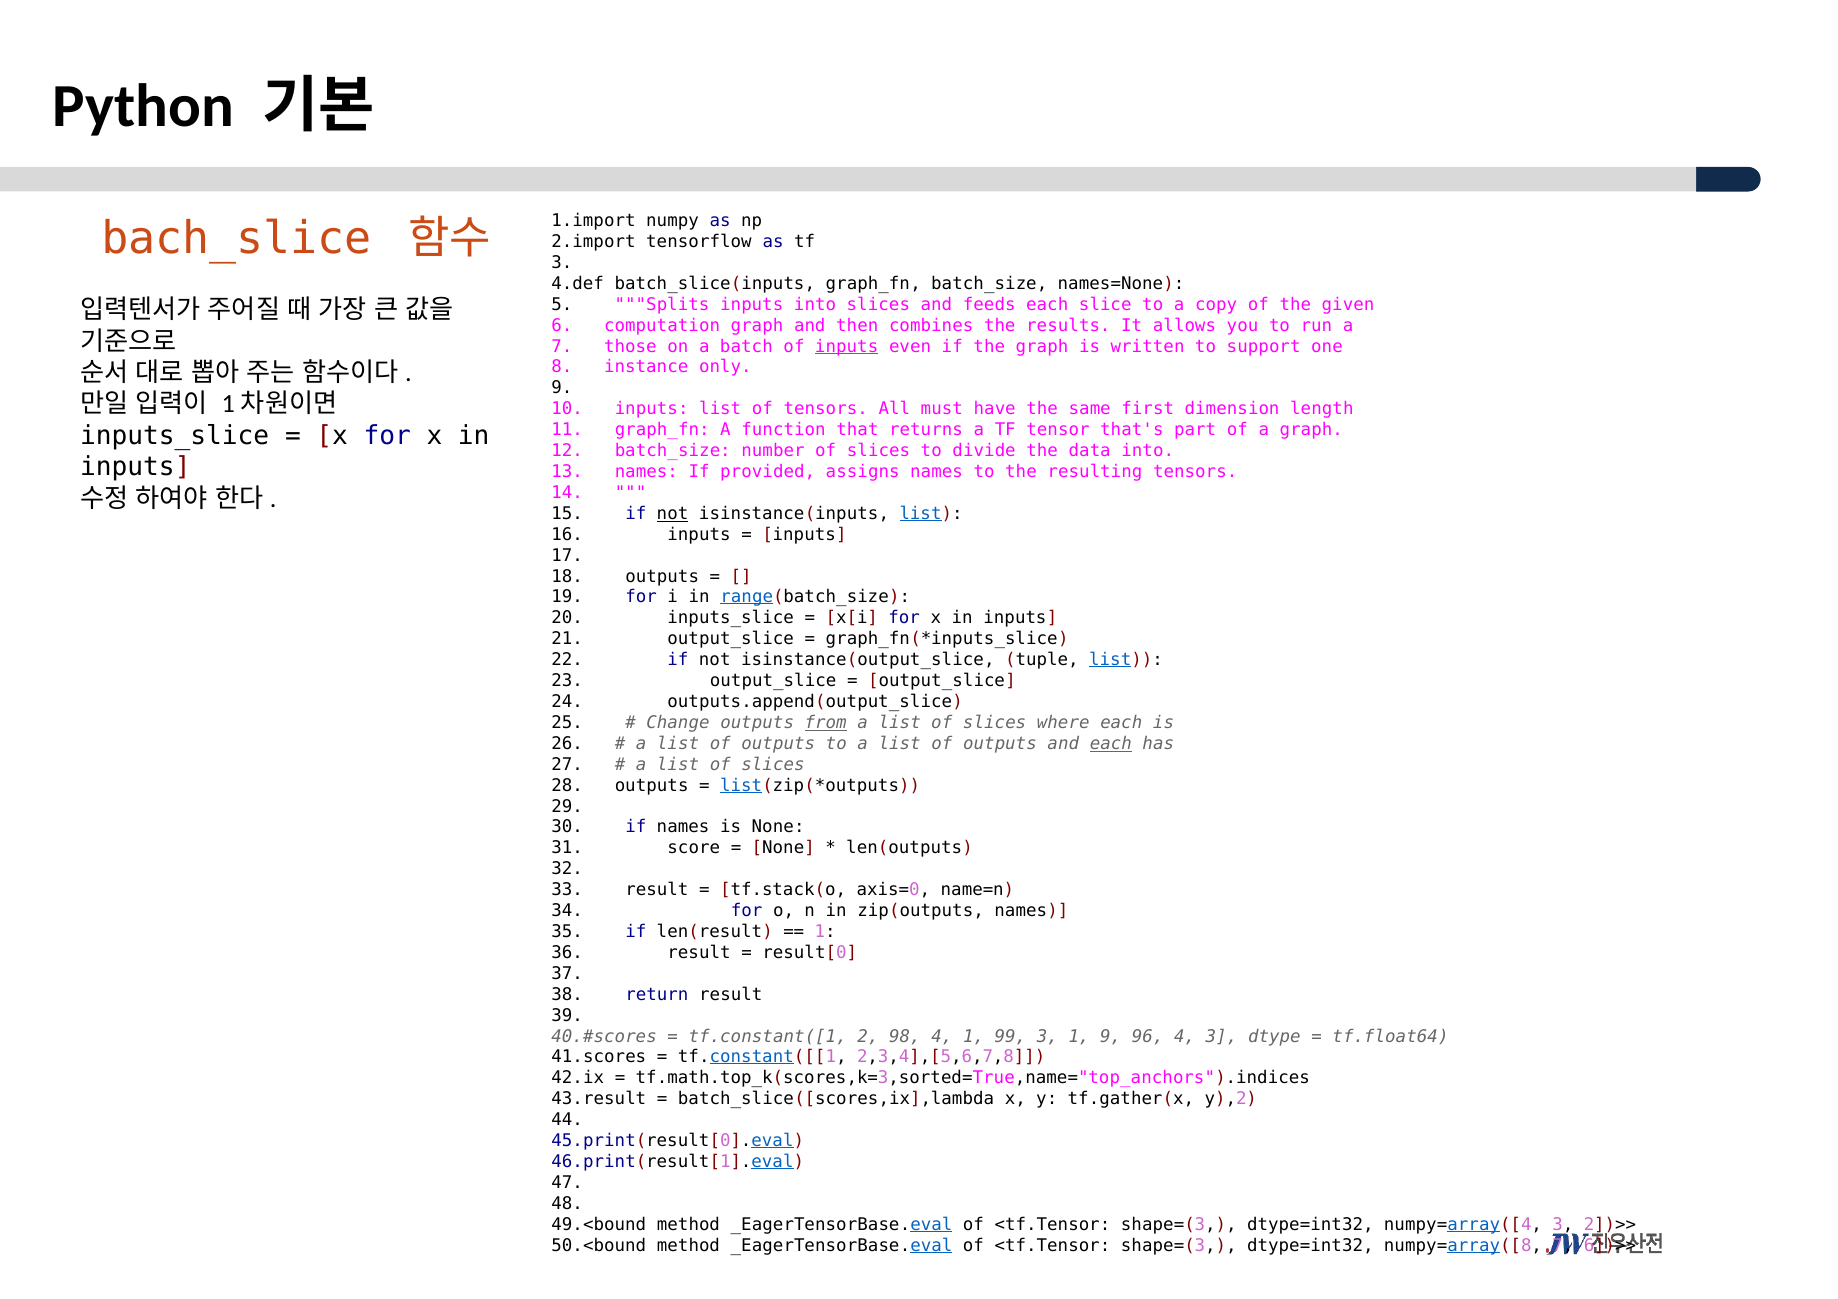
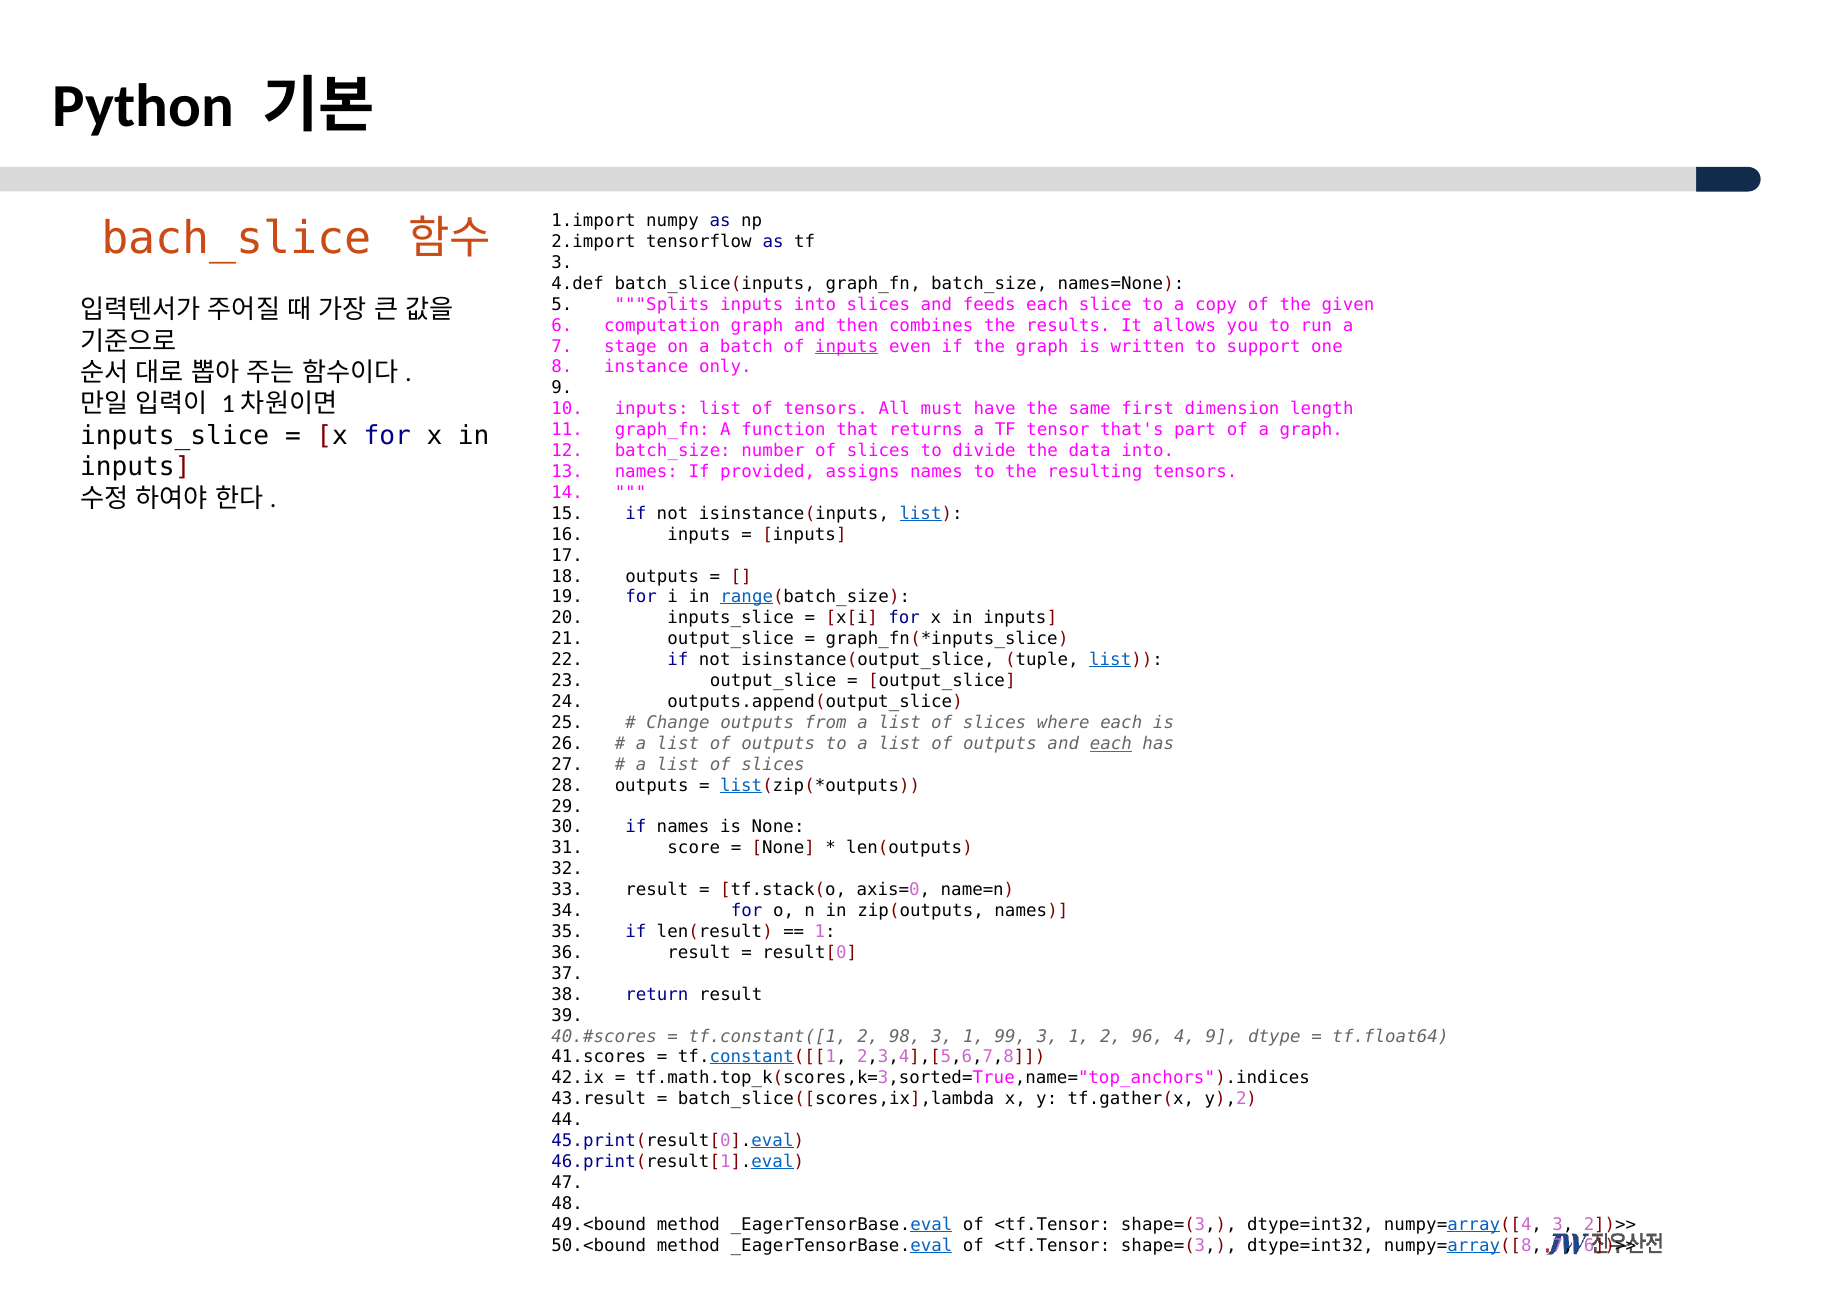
those: those -> stage (630, 346)
not underline: present -> none (673, 514)
from underline: present -> none (826, 723)
98 4: 4 -> 3 (942, 1037)
1 9: 9 -> 2 (1111, 1037)
4 3: 3 -> 9 (1221, 1037)
